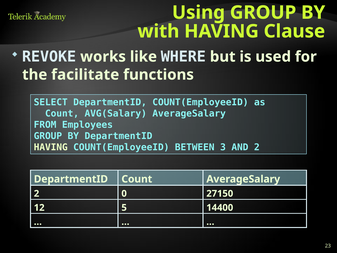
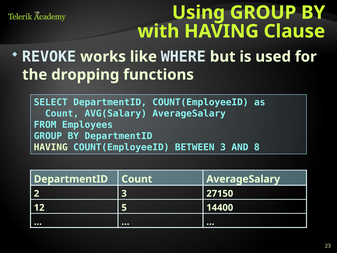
facilitate: facilitate -> dropping (85, 75)
AND 2: 2 -> 8 (257, 147)
2 0: 0 -> 3 (124, 193)
